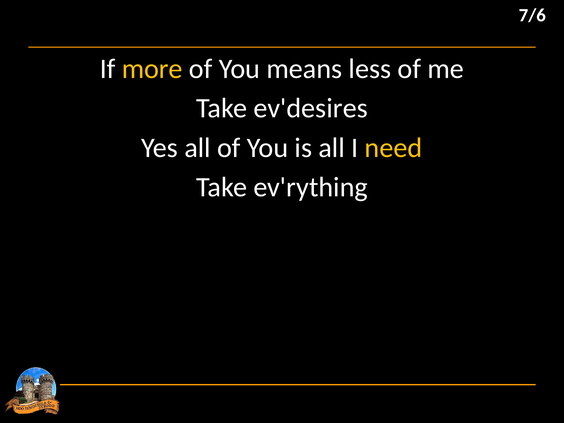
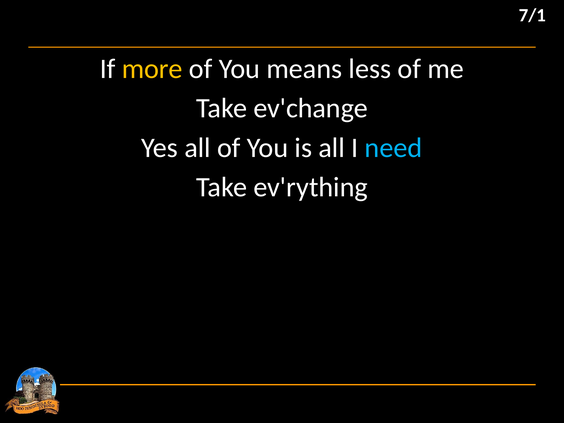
7/6: 7/6 -> 7/1 (532, 15)
ev'desires: ev'desires -> ev'change (311, 108)
need colour: yellow -> light blue (394, 148)
